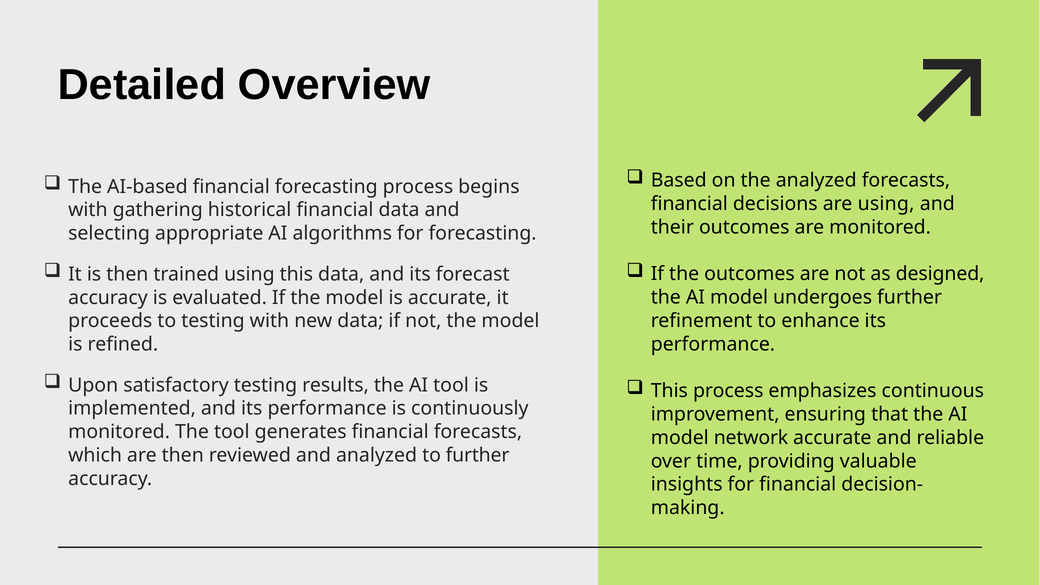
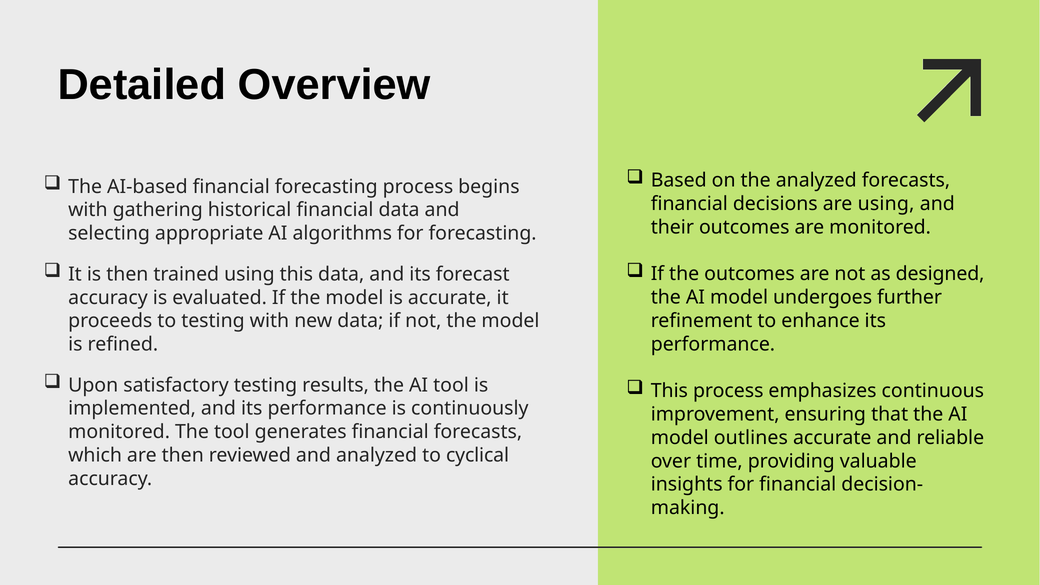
network: network -> outlines (751, 438)
to further: further -> cyclical (478, 455)
